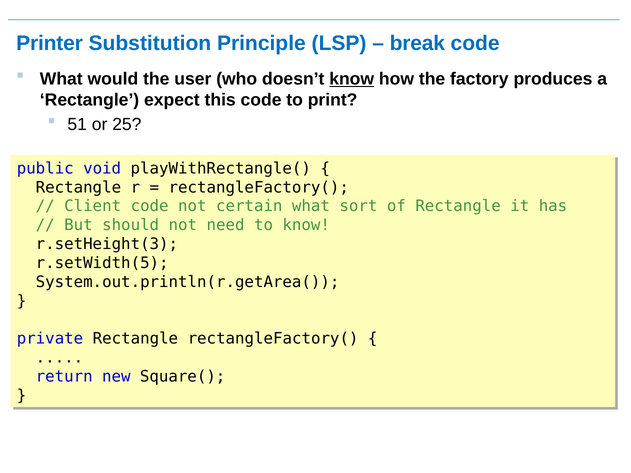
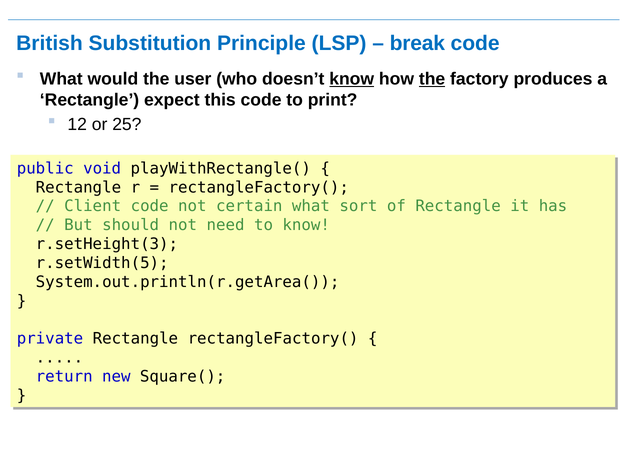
Printer: Printer -> British (49, 43)
the underline: none -> present (432, 79)
51: 51 -> 12 (77, 125)
